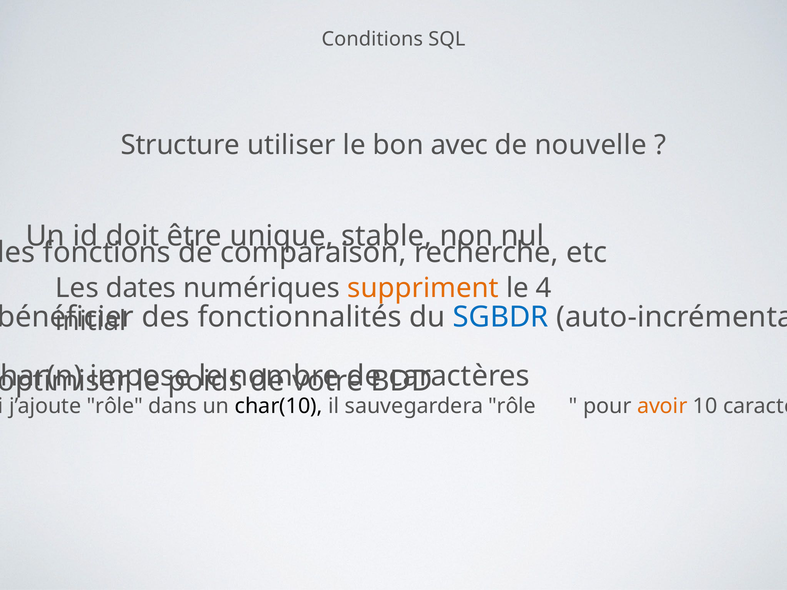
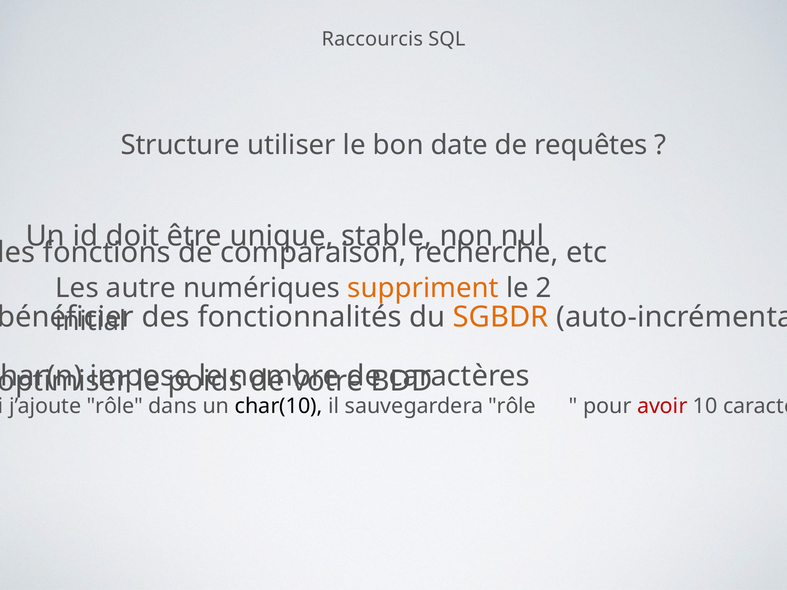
Conditions: Conditions -> Raccourcis (372, 39)
avec: avec -> date (459, 145)
nouvelle: nouvelle -> requêtes (591, 145)
dates: dates -> autre (141, 288)
4: 4 -> 2 (544, 288)
SGBDR colour: blue -> orange (501, 317)
avoir colour: orange -> red (662, 406)
